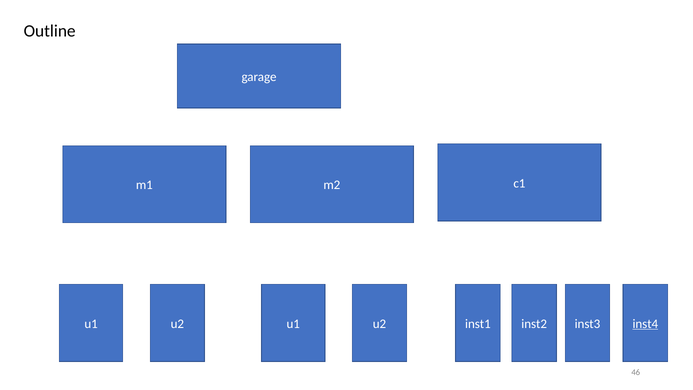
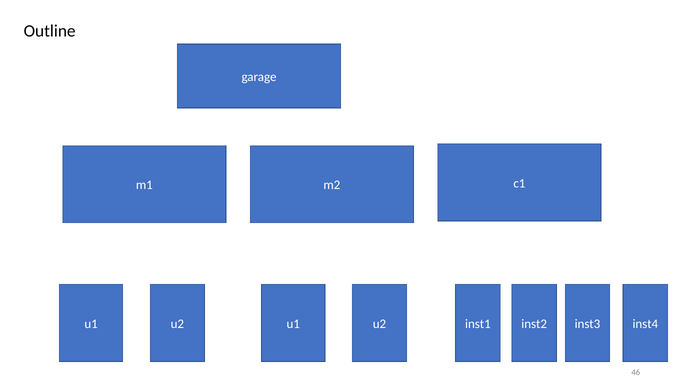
inst4 underline: present -> none (645, 324)
